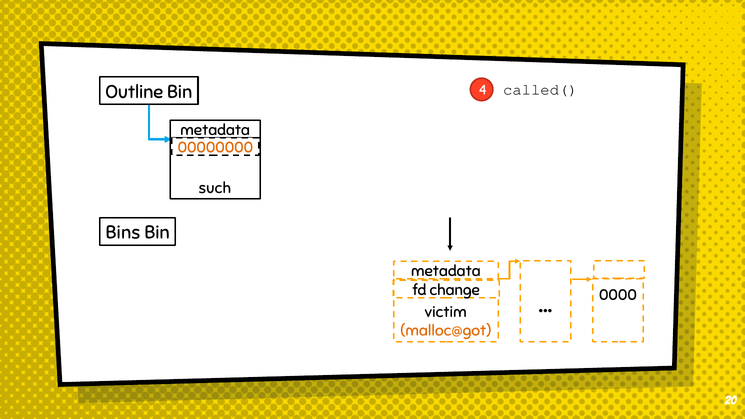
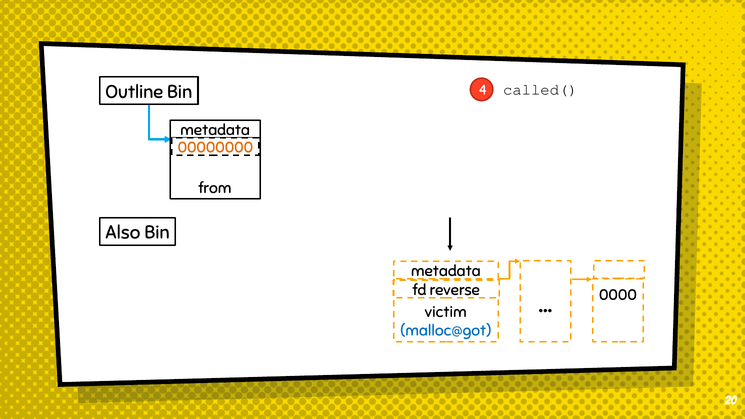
such: such -> from (215, 188)
Bins: Bins -> Also (123, 233)
change: change -> reverse (455, 290)
malloc@got colour: orange -> blue (446, 331)
